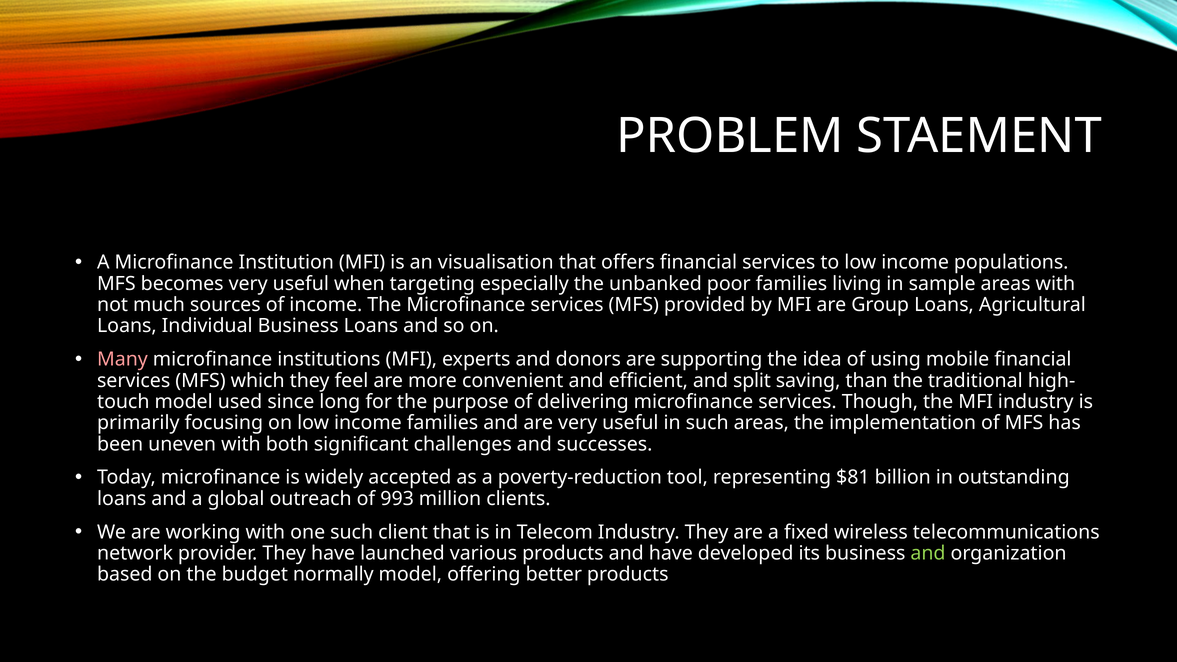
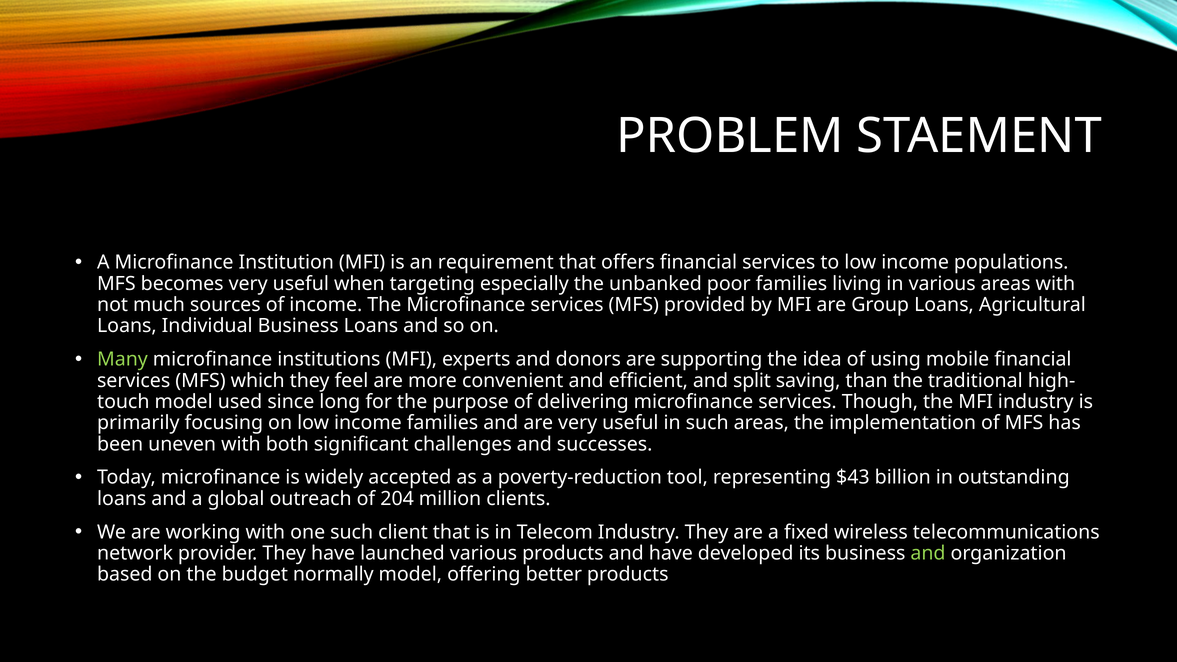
visualisation: visualisation -> requirement (496, 263)
in sample: sample -> various (942, 284)
Many colour: pink -> light green (122, 359)
$81: $81 -> $43 (853, 478)
993: 993 -> 204 (397, 499)
